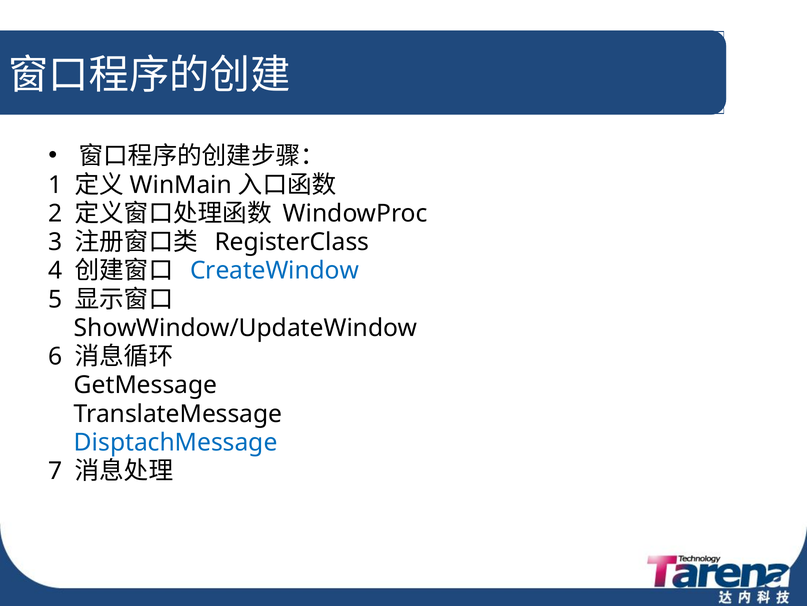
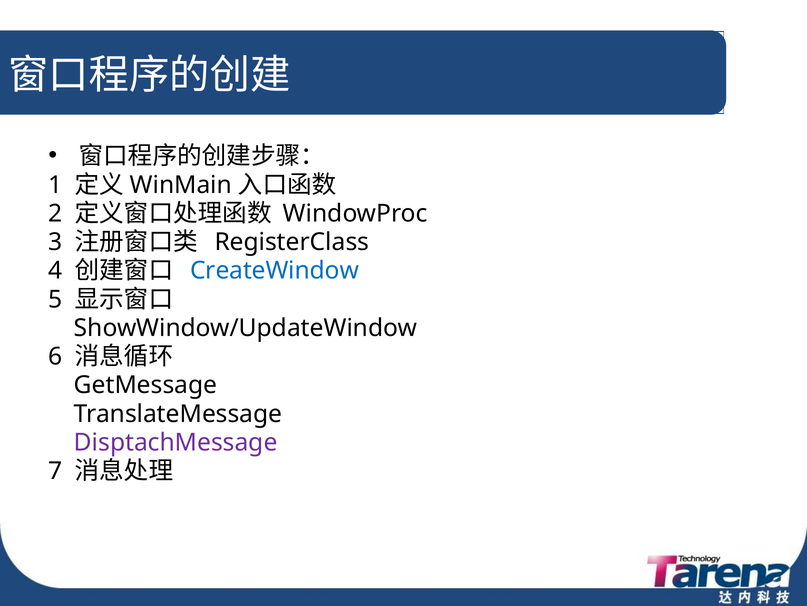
DisptachMessage colour: blue -> purple (176, 442)
